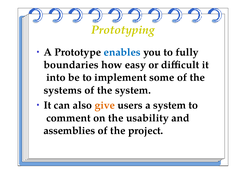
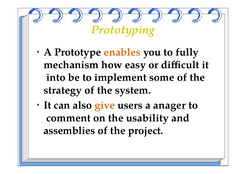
enables colour: blue -> orange (122, 52)
boundaries: boundaries -> mechanism (71, 65)
systems: systems -> strategy (63, 90)
a system: system -> anager (169, 105)
